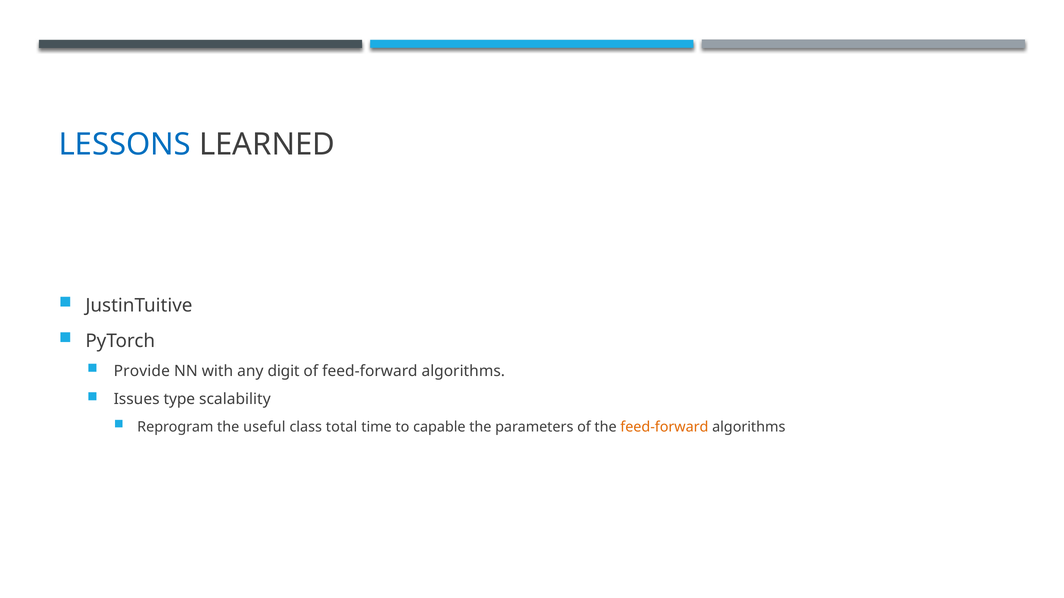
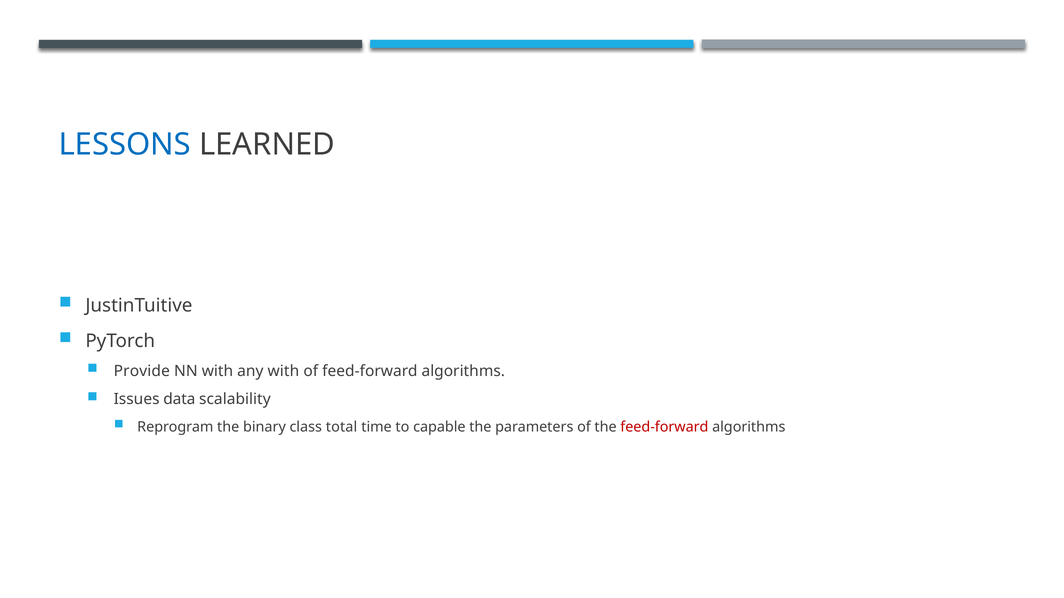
any digit: digit -> with (283, 371)
type: type -> data (179, 400)
useful: useful -> binary (264, 427)
feed-forward colour: orange -> red (664, 427)
